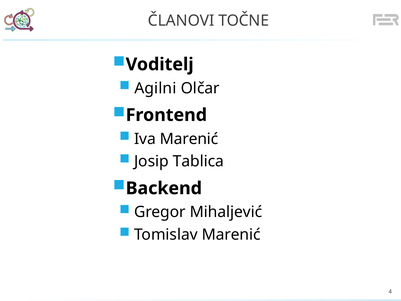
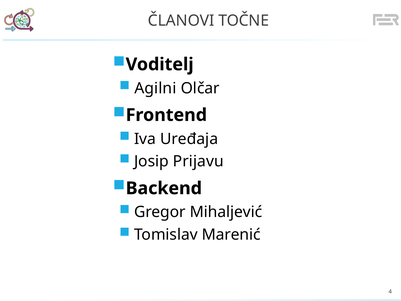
Iva Marenić: Marenić -> Uređaja (189, 139)
Tablica: Tablica -> Prijavu (198, 161)
